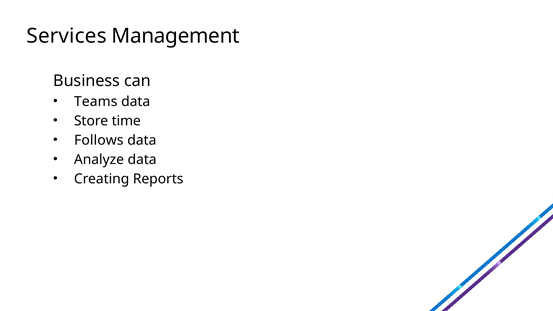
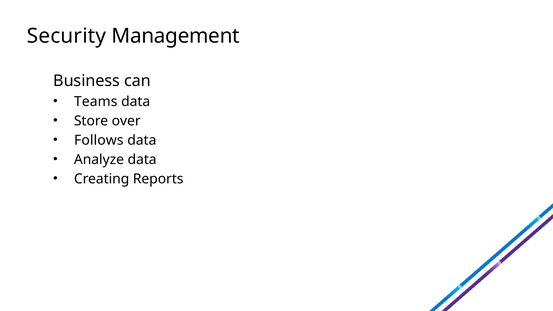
Services: Services -> Security (67, 36)
time: time -> over (126, 121)
